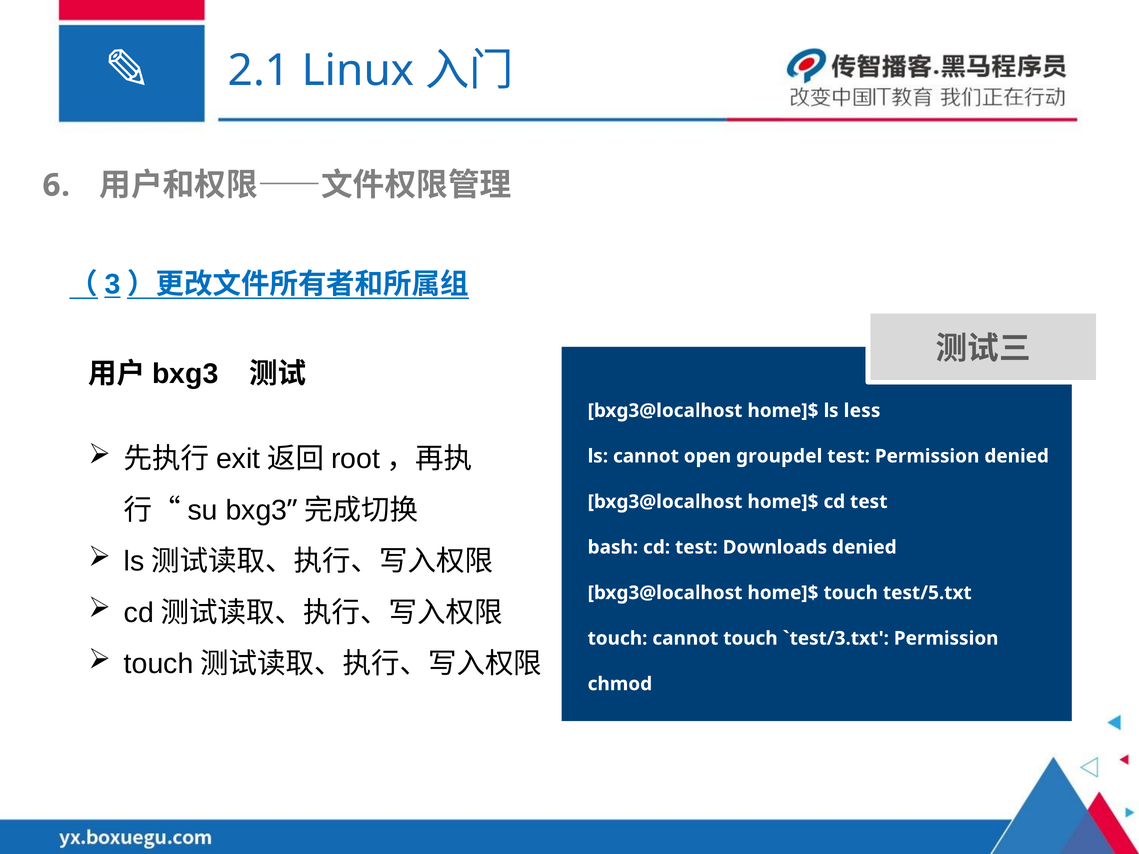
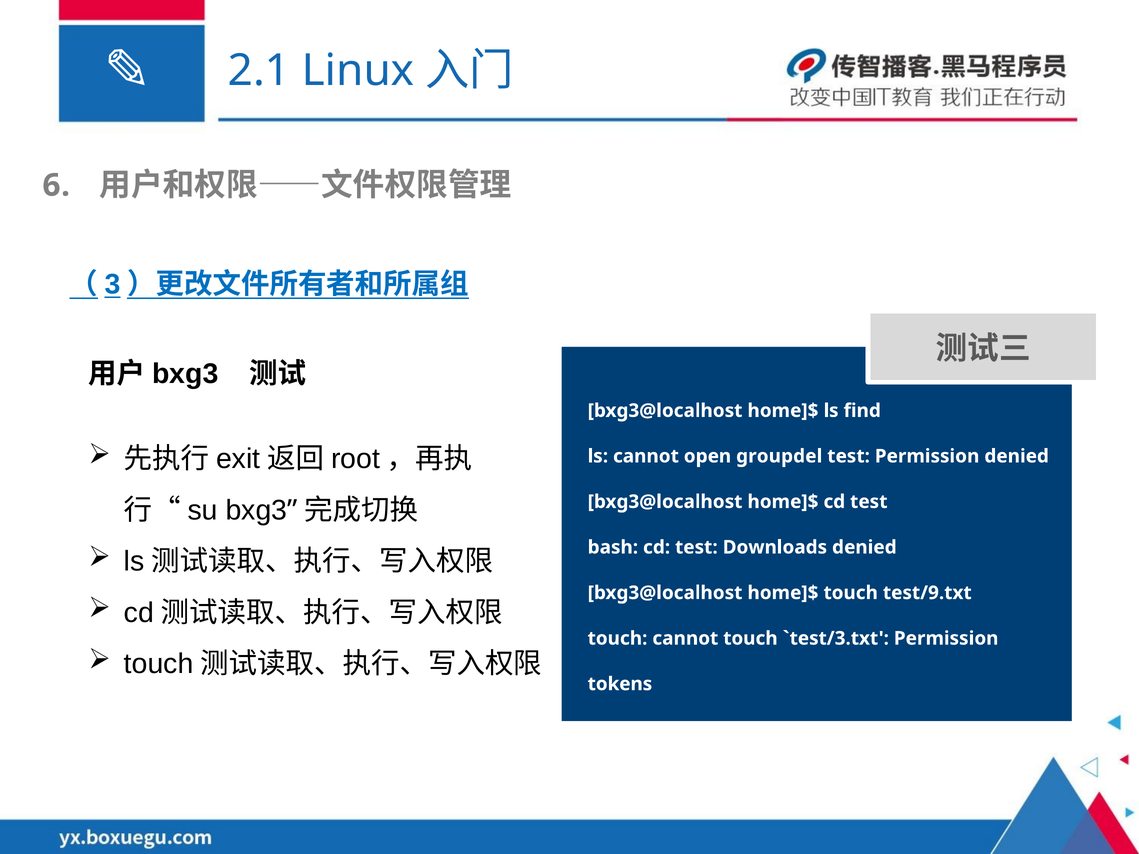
less: less -> find (862, 411)
test/5.txt: test/5.txt -> test/9.txt (927, 593)
chmod: chmod -> tokens (620, 684)
